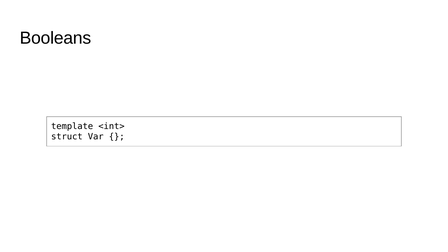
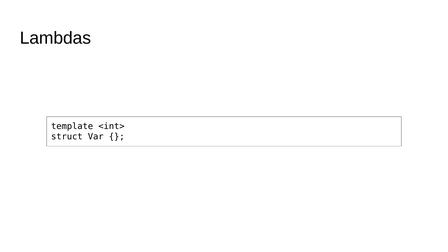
Booleans: Booleans -> Lambdas (55, 38)
